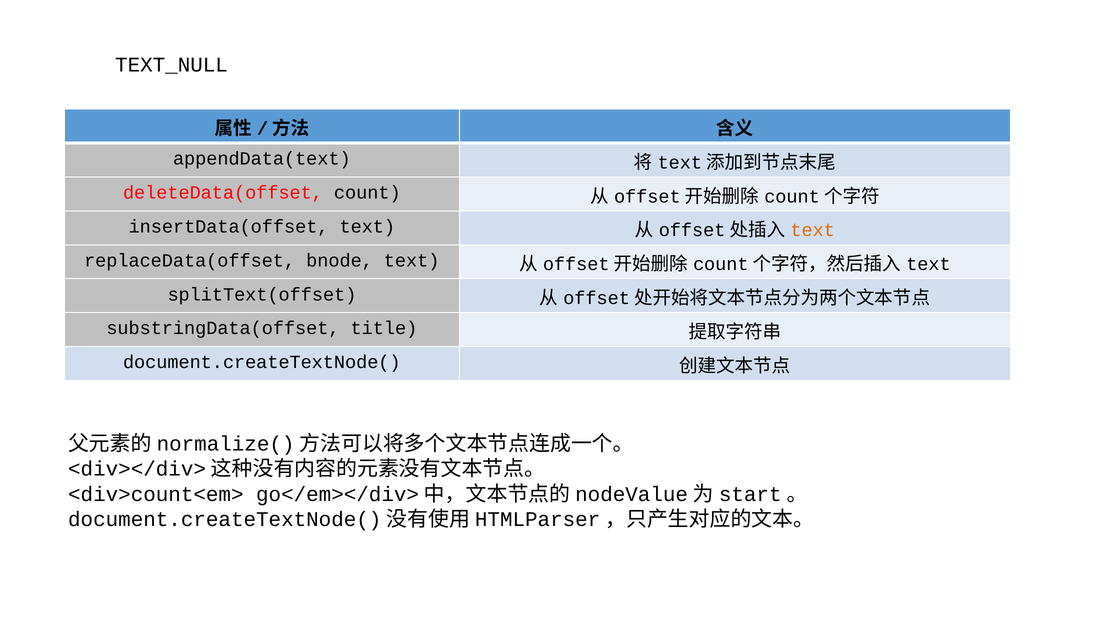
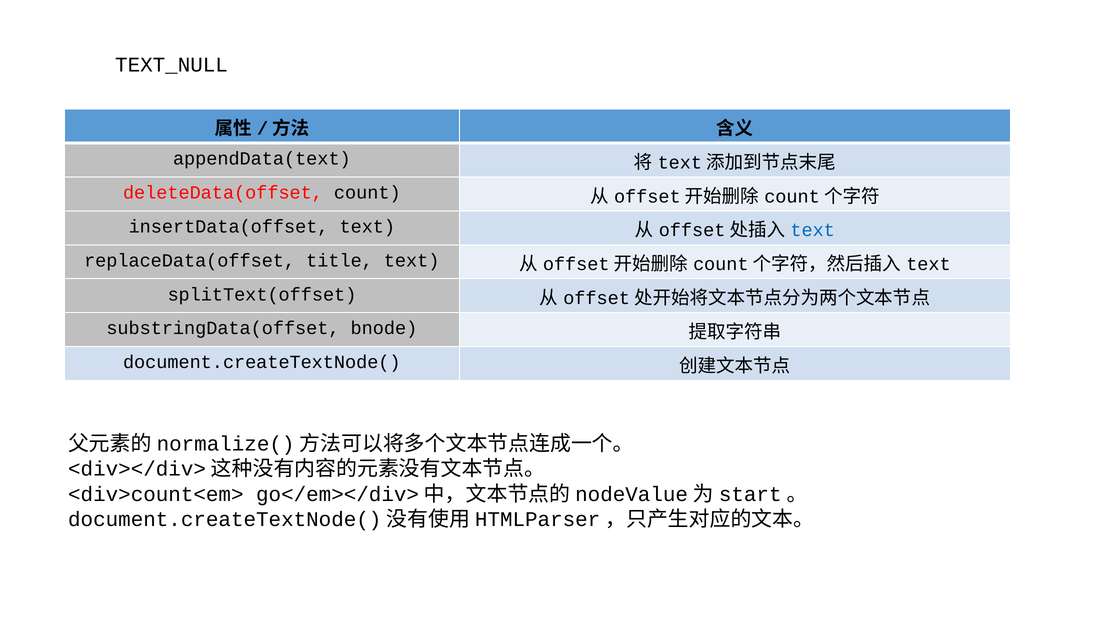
text colour: orange -> blue (813, 230)
bnode: bnode -> title (340, 260)
title: title -> bnode (384, 328)
